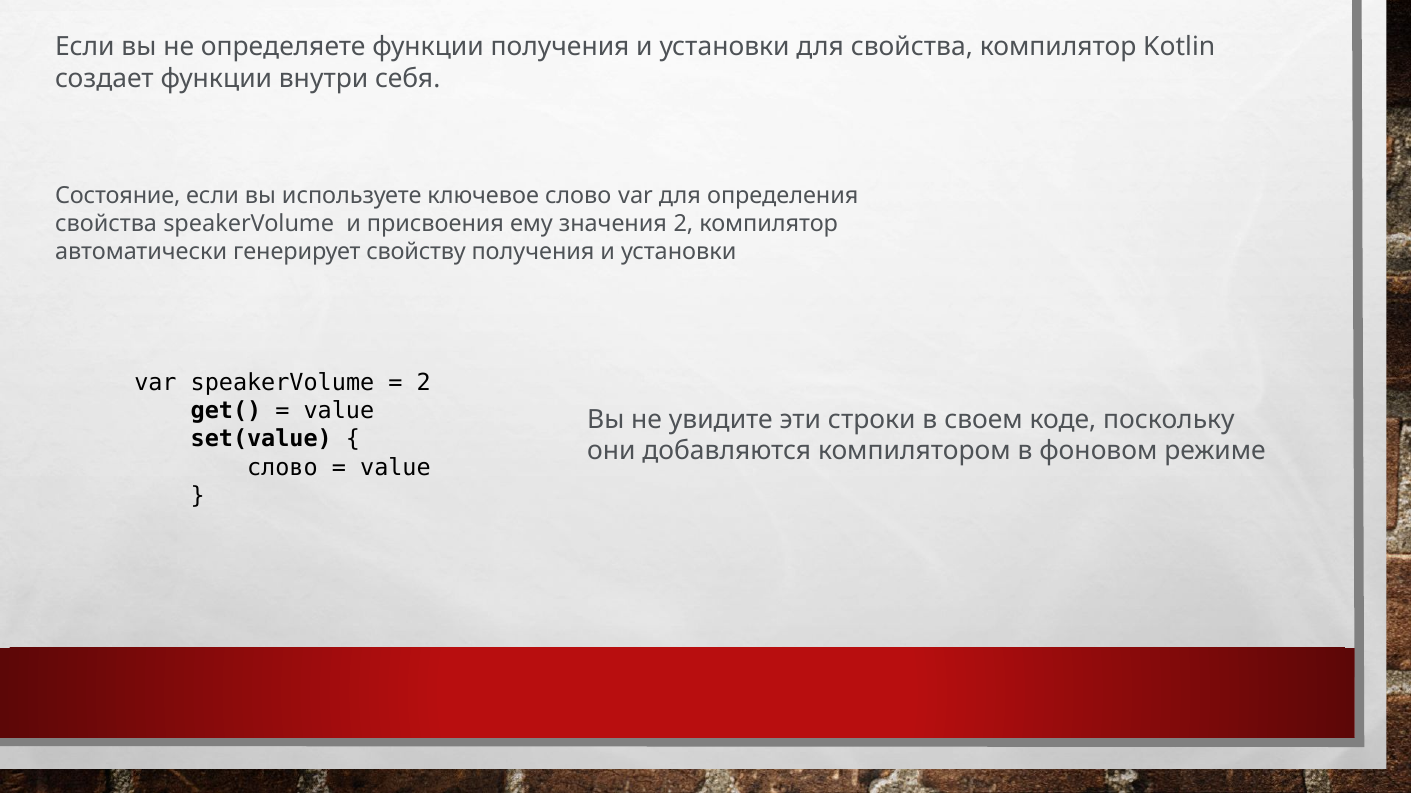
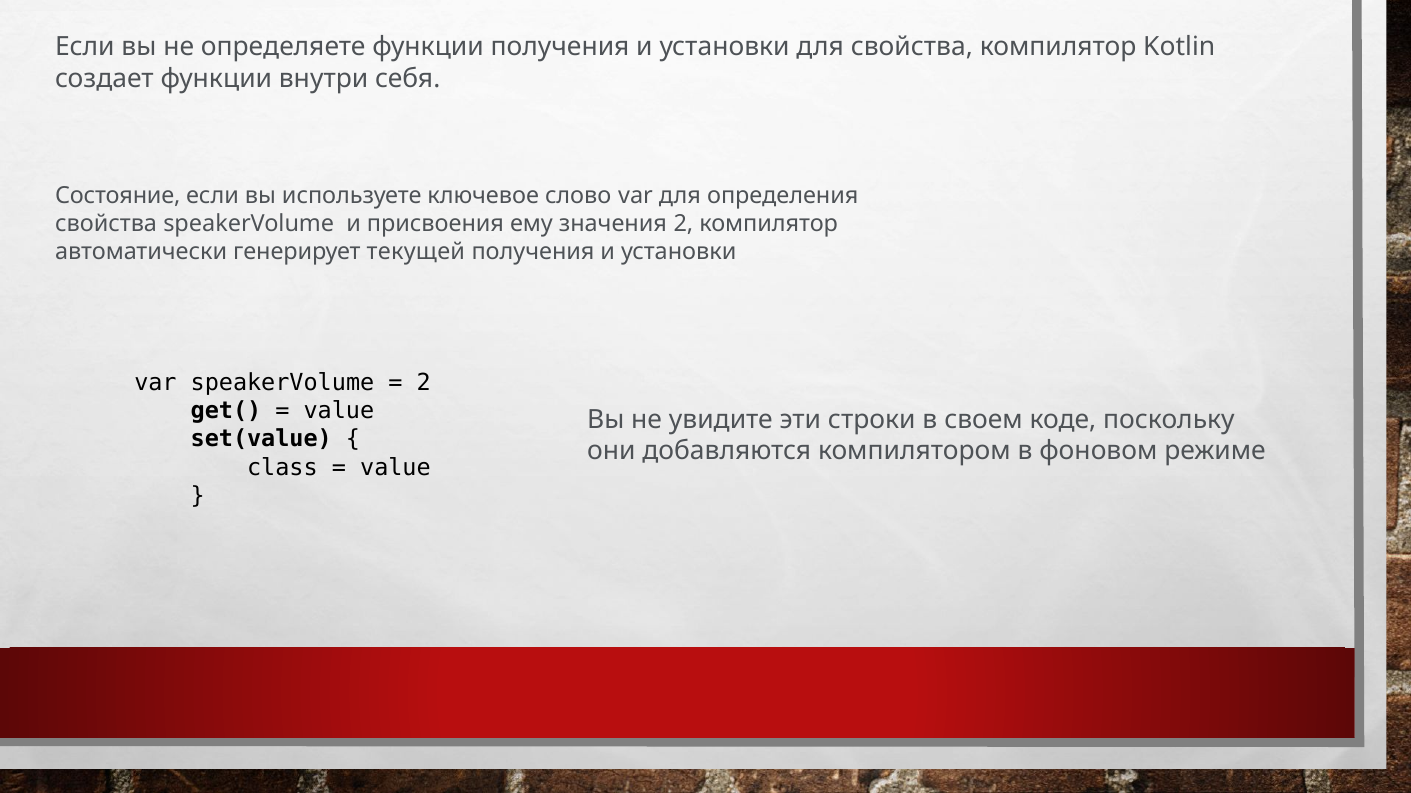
свойству: свойству -> текущей (416, 252)
слово: слово -> class (282, 468)
